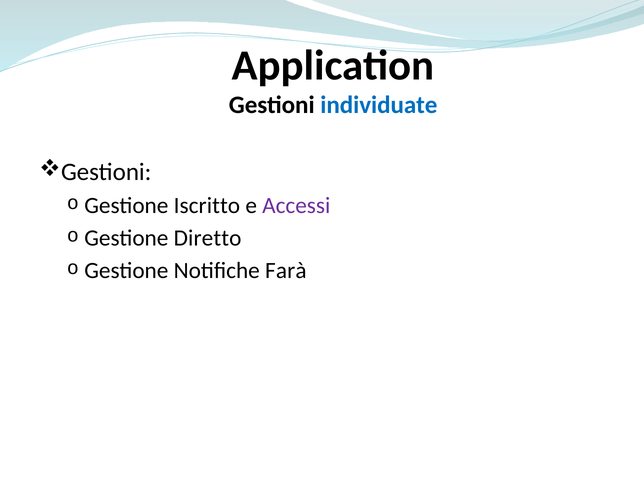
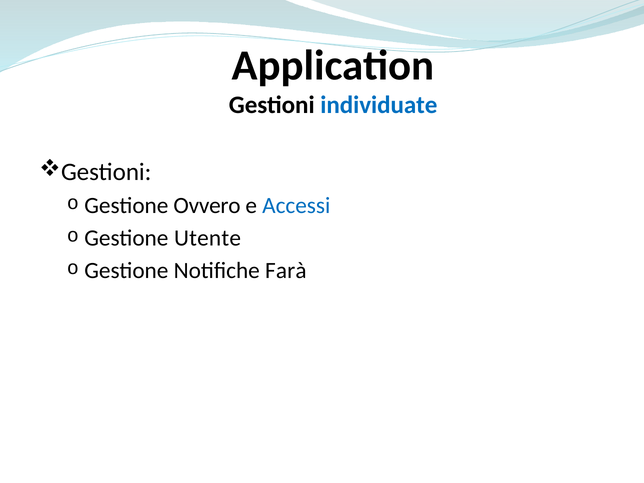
Iscritto: Iscritto -> Ovvero (207, 206)
Accessi colour: purple -> blue (296, 206)
Diretto: Diretto -> Utente (207, 238)
